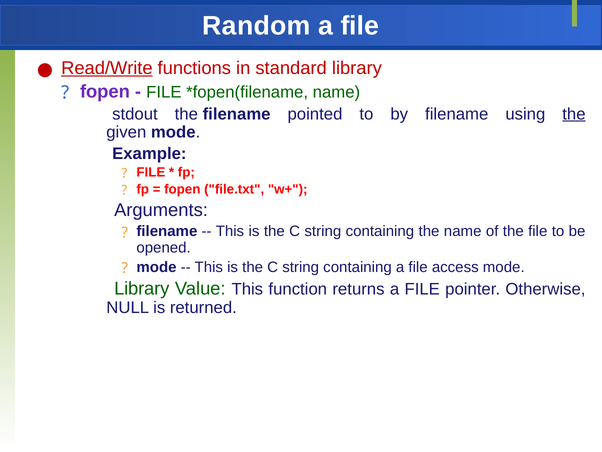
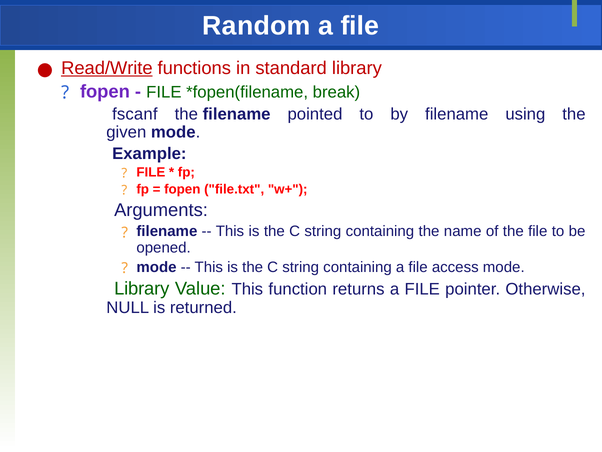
name: name -> break (336, 92)
stdout: stdout -> fscanf (135, 114)
the underline: present -> none (574, 114)
